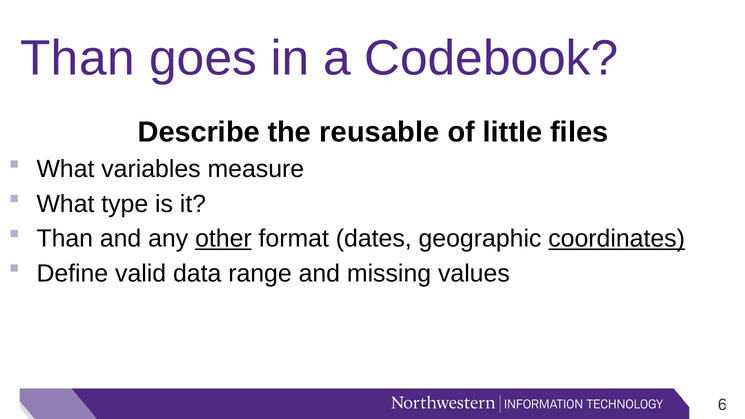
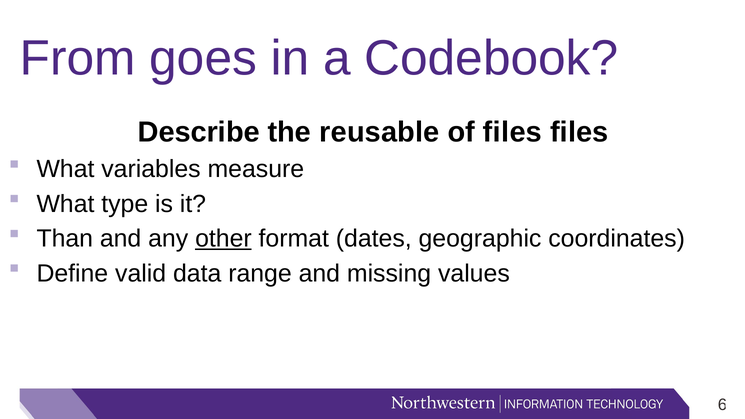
Than: Than -> From (78, 58)
of little: little -> files (513, 132)
coordinates underline: present -> none (617, 239)
